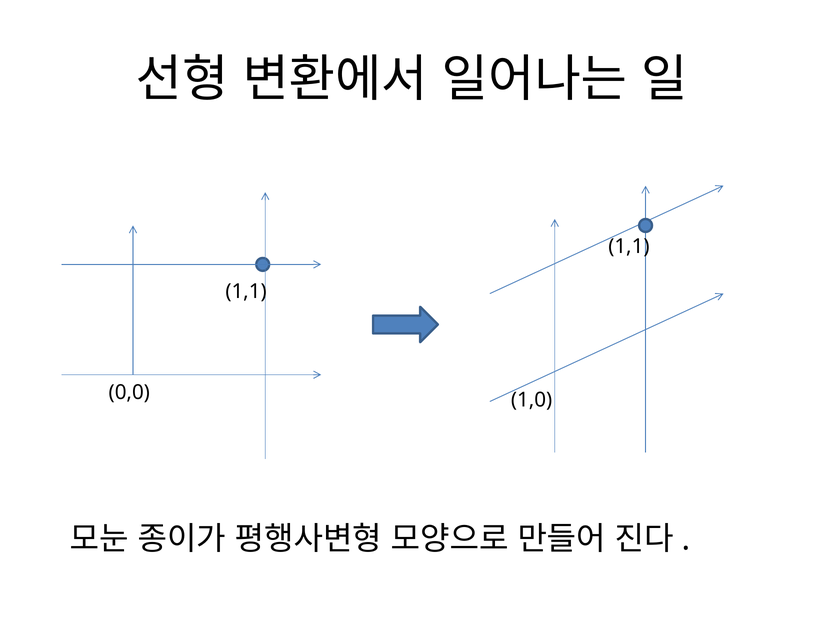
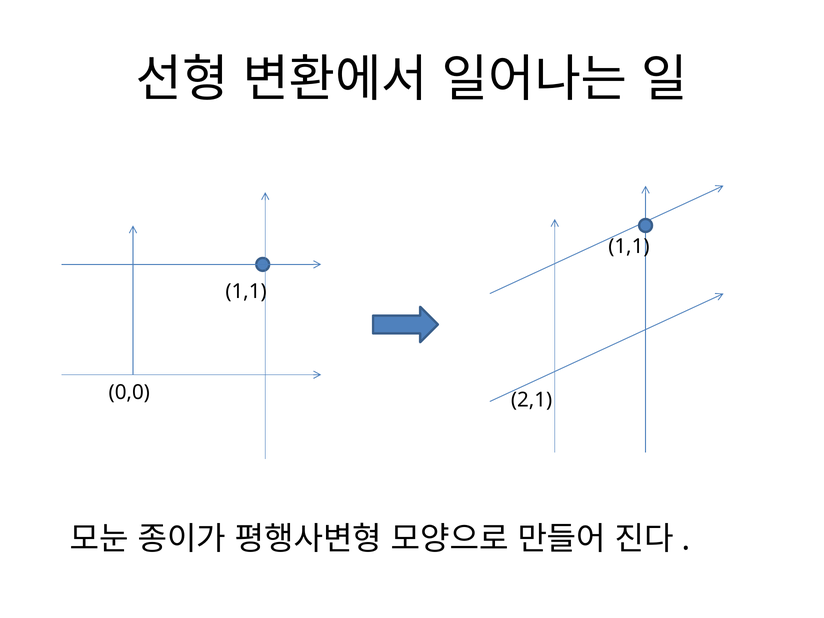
1,0: 1,0 -> 2,1 (532, 400)
